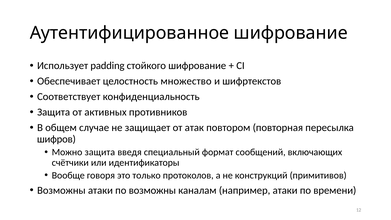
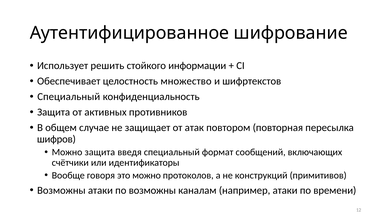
padding: padding -> решить (107, 66)
стойкого шифрование: шифрование -> информации (197, 66)
Соответствует: Соответствует -> Специальный (69, 97)
это только: только -> можно (147, 175)
